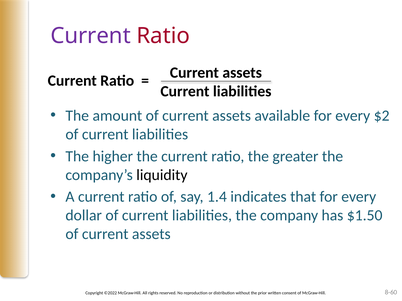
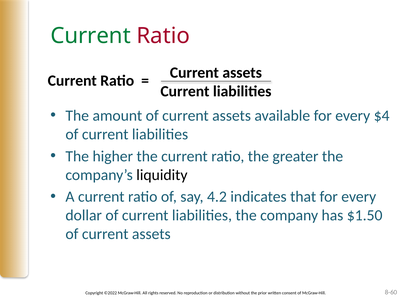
Current colour: purple -> green (91, 36)
$2: $2 -> $4 (382, 116)
1.4: 1.4 -> 4.2 (217, 197)
